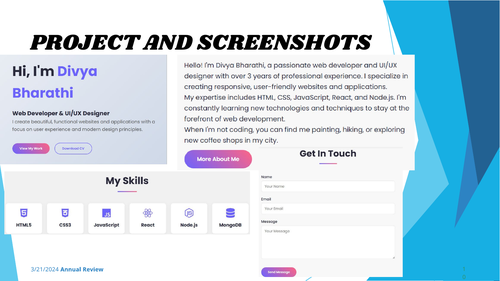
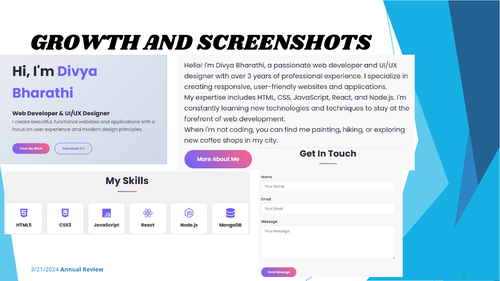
PROJECT: PROJECT -> GROWTH (85, 42)
